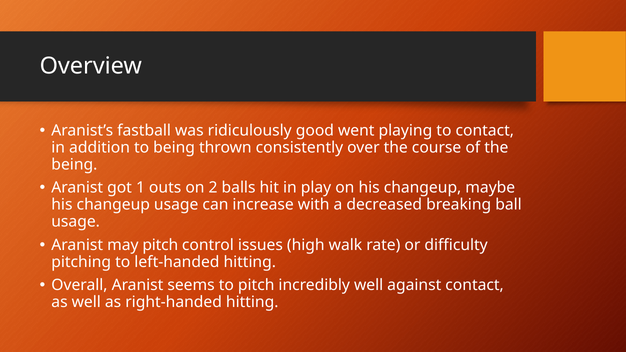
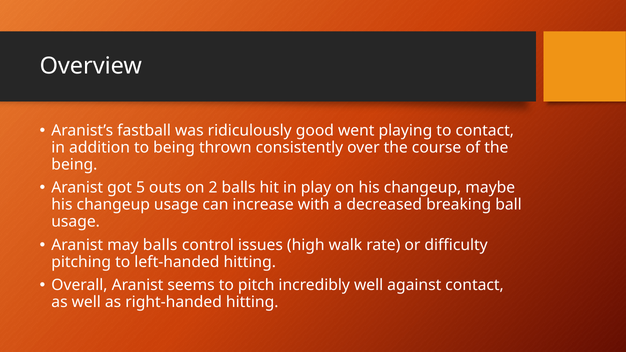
1: 1 -> 5 (140, 188)
may pitch: pitch -> balls (160, 245)
